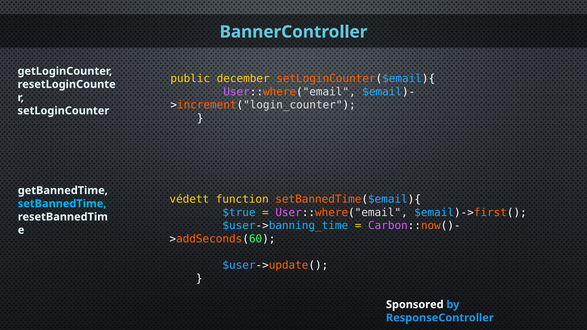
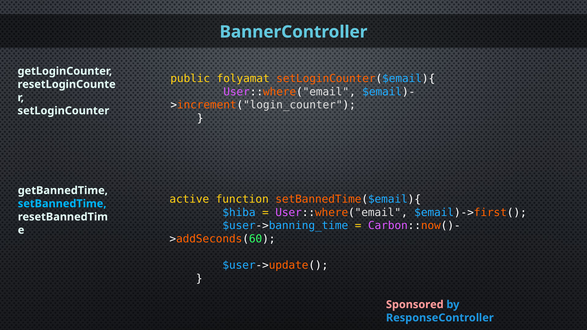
december: december -> folyamat (243, 79)
védett: védett -> active (189, 199)
$true: $true -> $hiba (239, 213)
Sponsored colour: white -> pink (415, 305)
